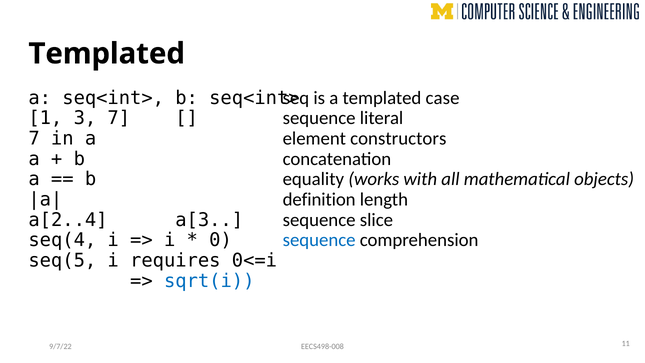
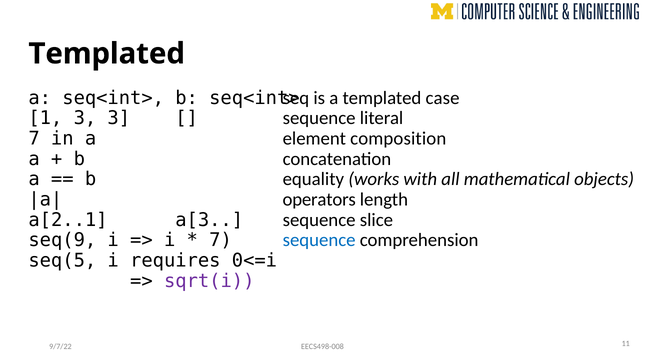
3 7: 7 -> 3 (119, 118)
constructors: constructors -> composition (398, 138)
definition: definition -> operators (319, 199)
a[2..4: a[2..4 -> a[2..1 (68, 220)
seq(4: seq(4 -> seq(9 (62, 240)
0: 0 -> 7 (221, 240)
sqrt(i colour: blue -> purple (209, 281)
